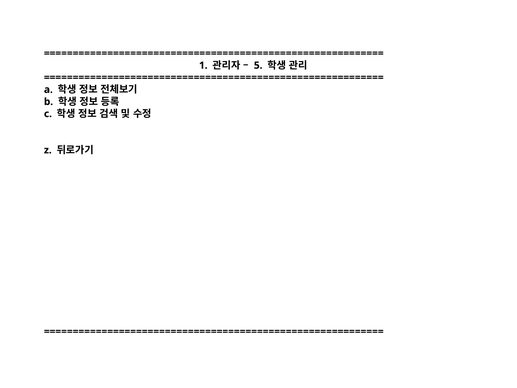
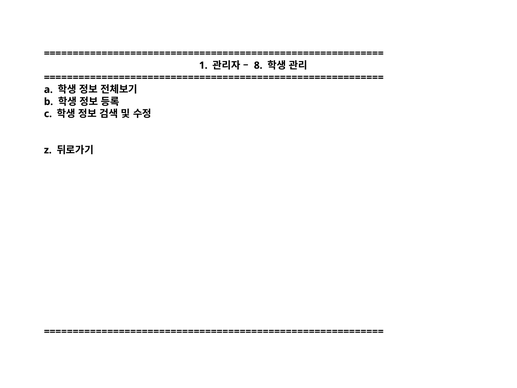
5: 5 -> 8 (258, 65)
